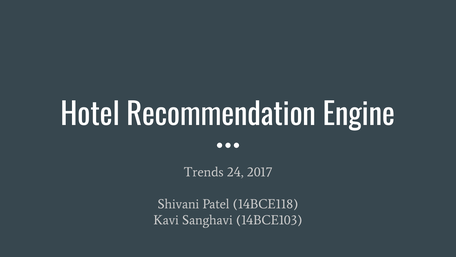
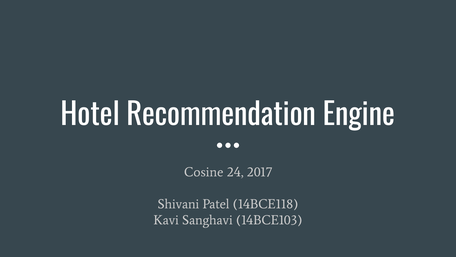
Trends: Trends -> Cosine (204, 172)
